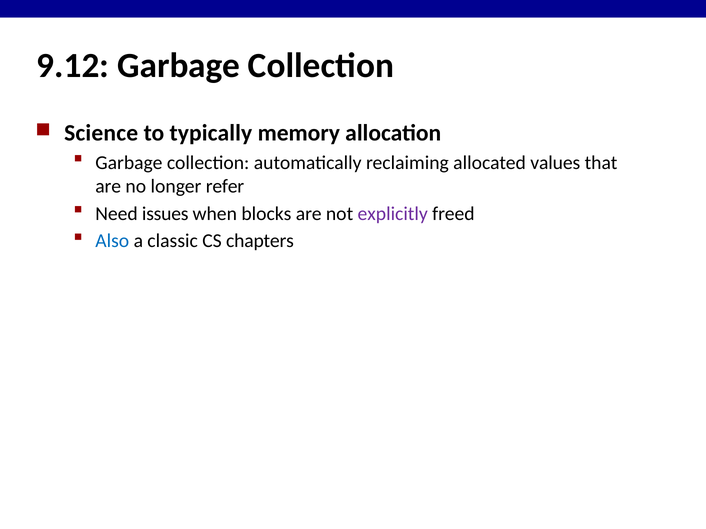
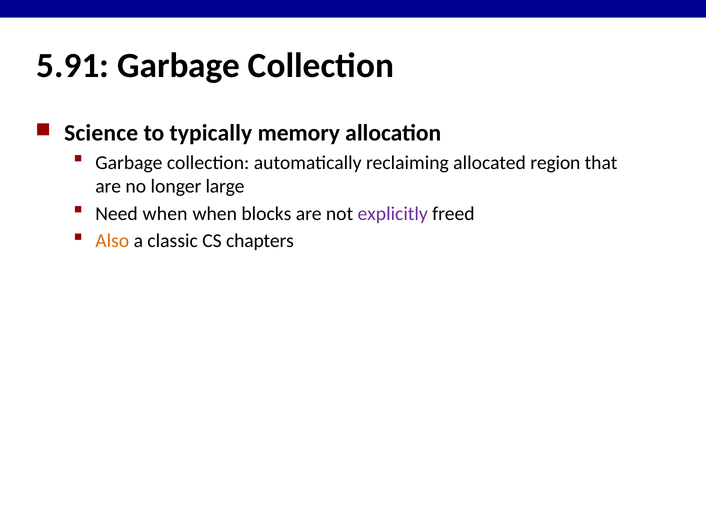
9.12: 9.12 -> 5.91 (73, 66)
values: values -> region (555, 163)
refer: refer -> large (225, 186)
Need issues: issues -> when (165, 214)
Also colour: blue -> orange (112, 241)
